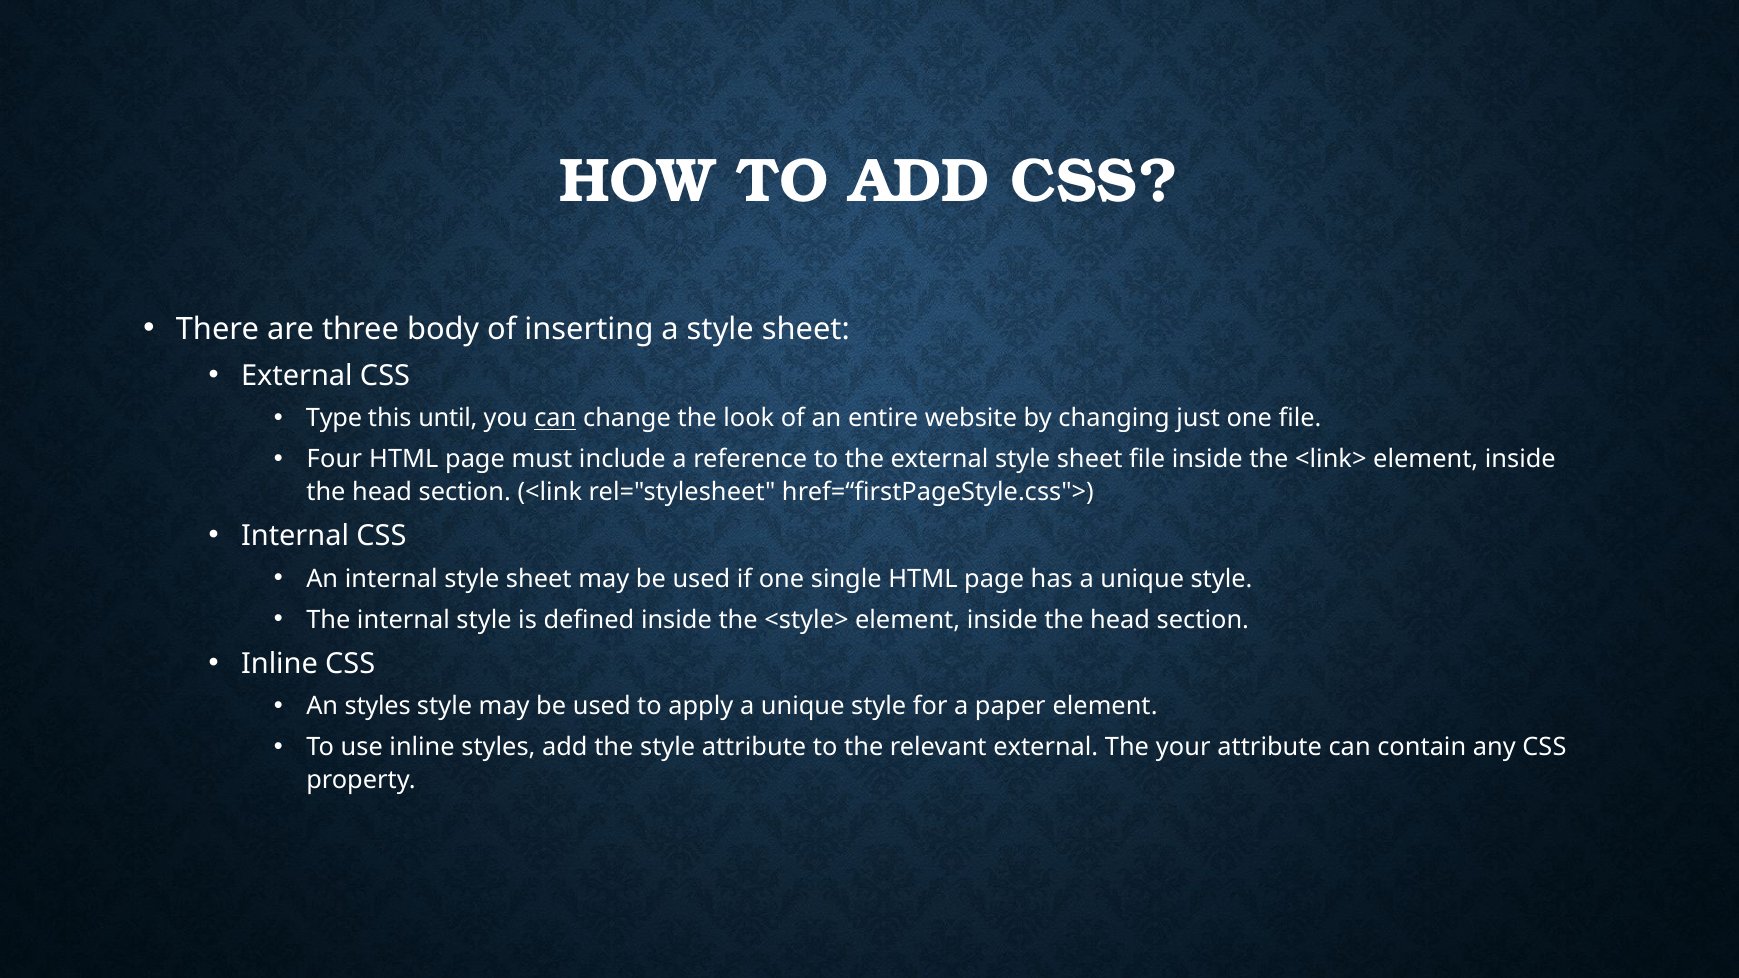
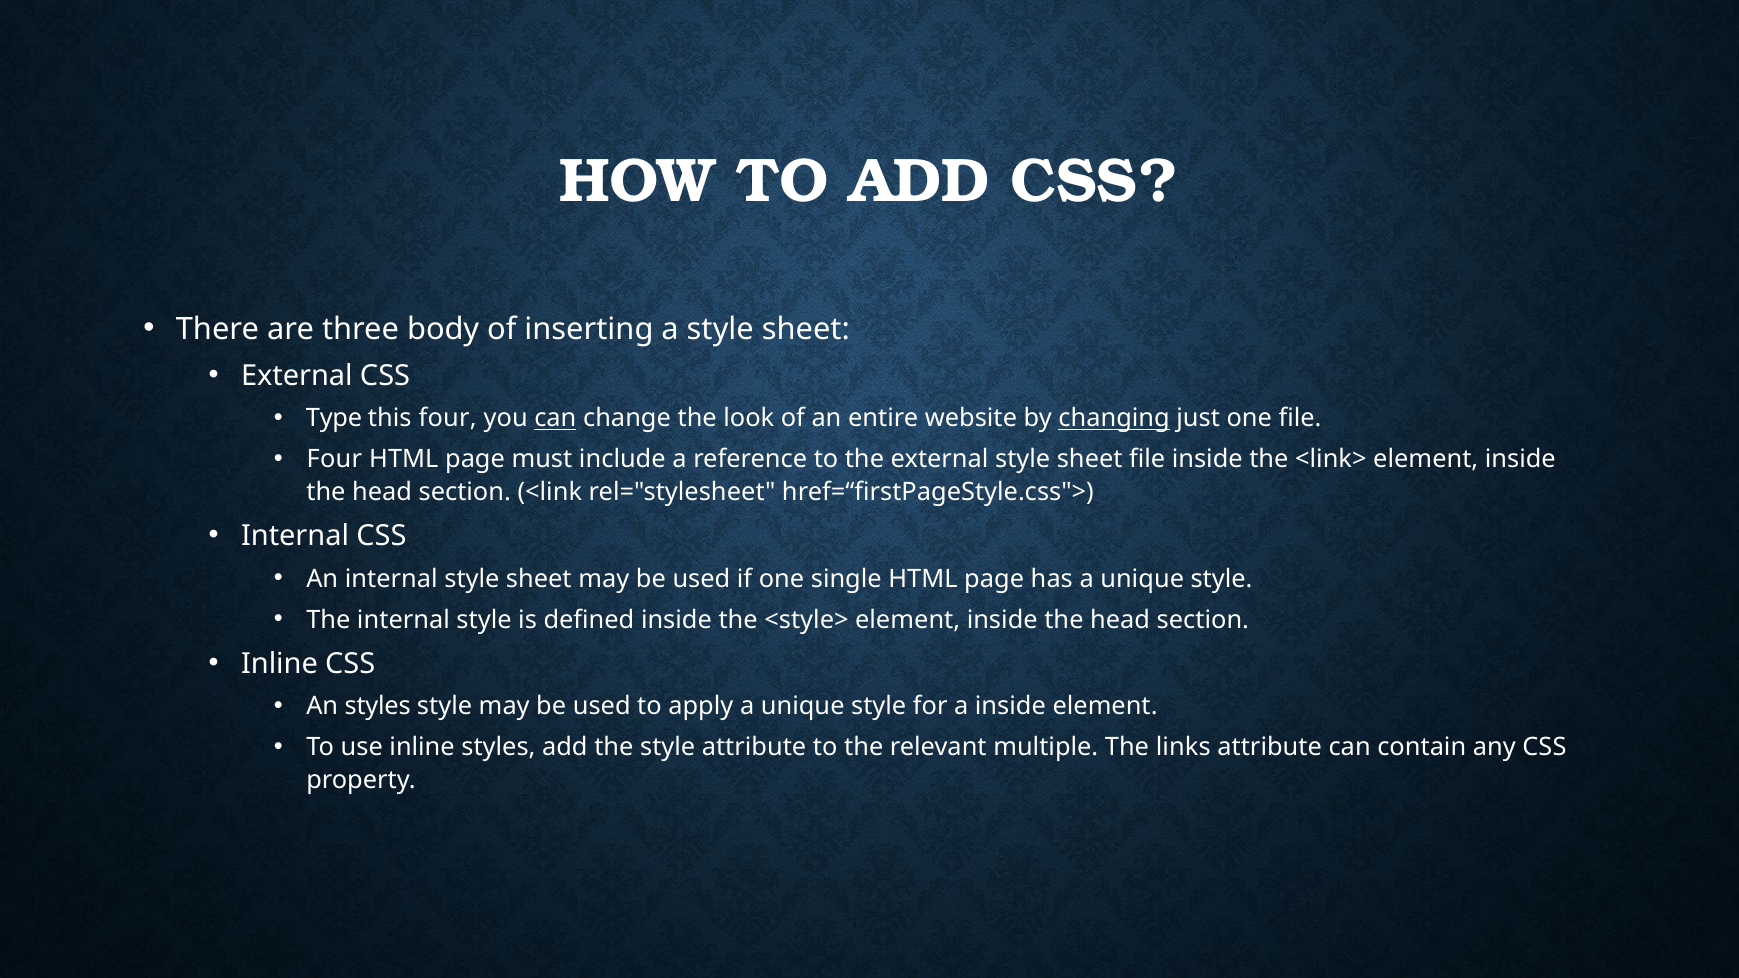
this until: until -> four (448, 419)
changing underline: none -> present (1114, 419)
a paper: paper -> inside (1010, 707)
relevant external: external -> multiple (1046, 748)
your: your -> links (1183, 748)
